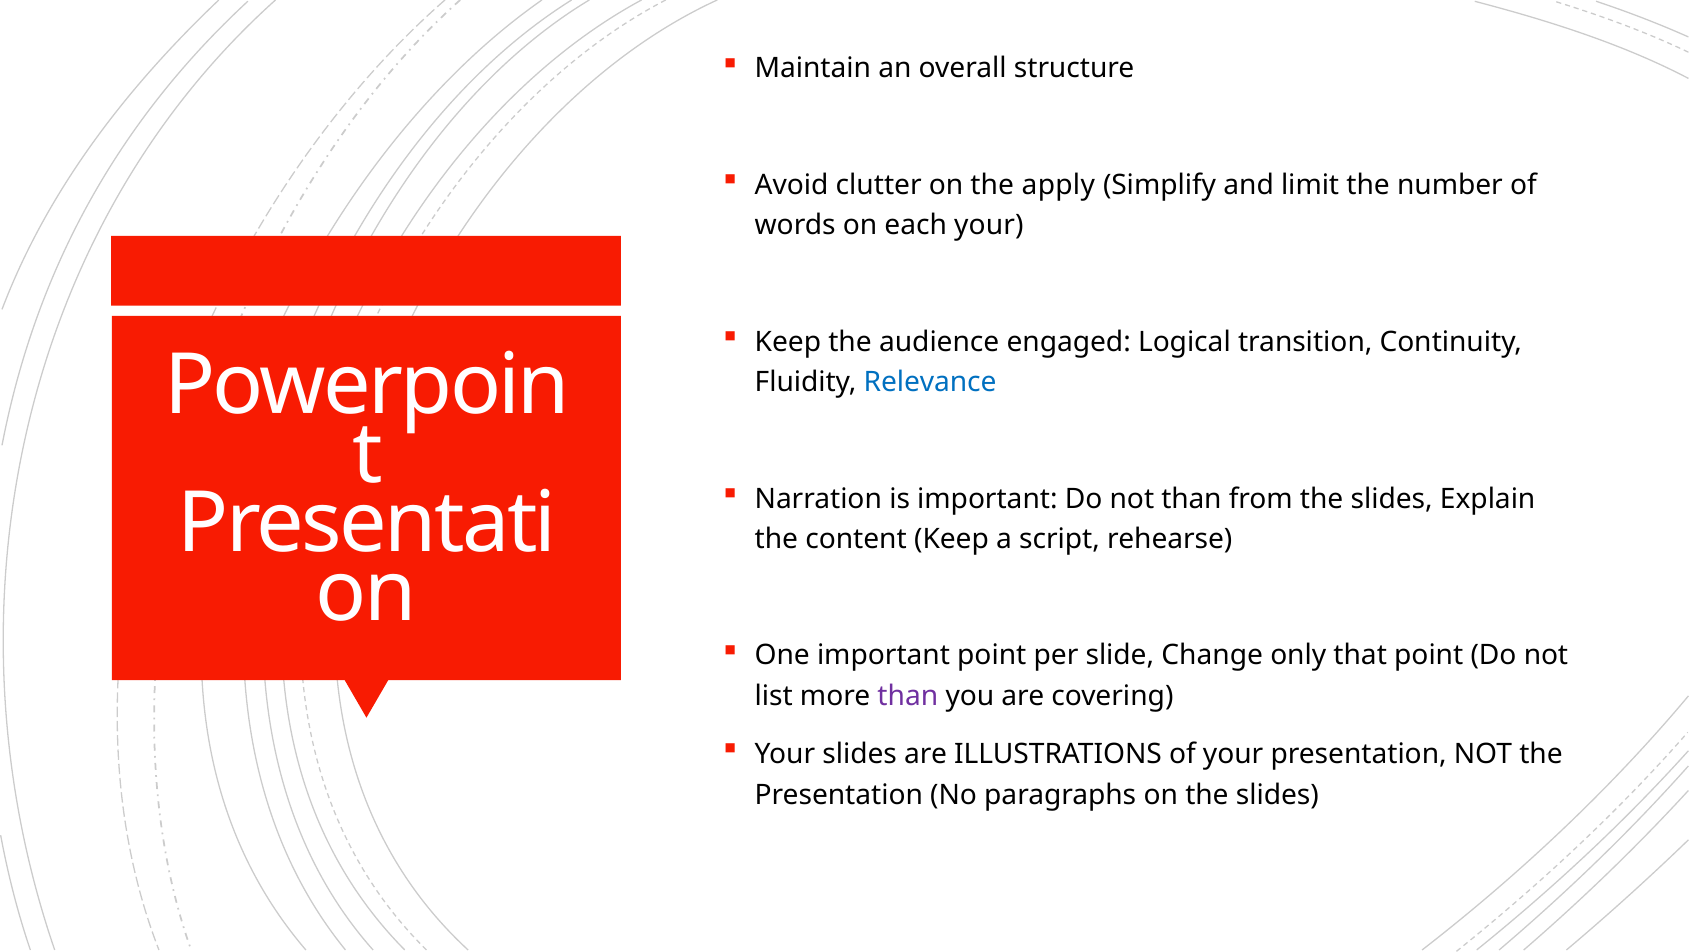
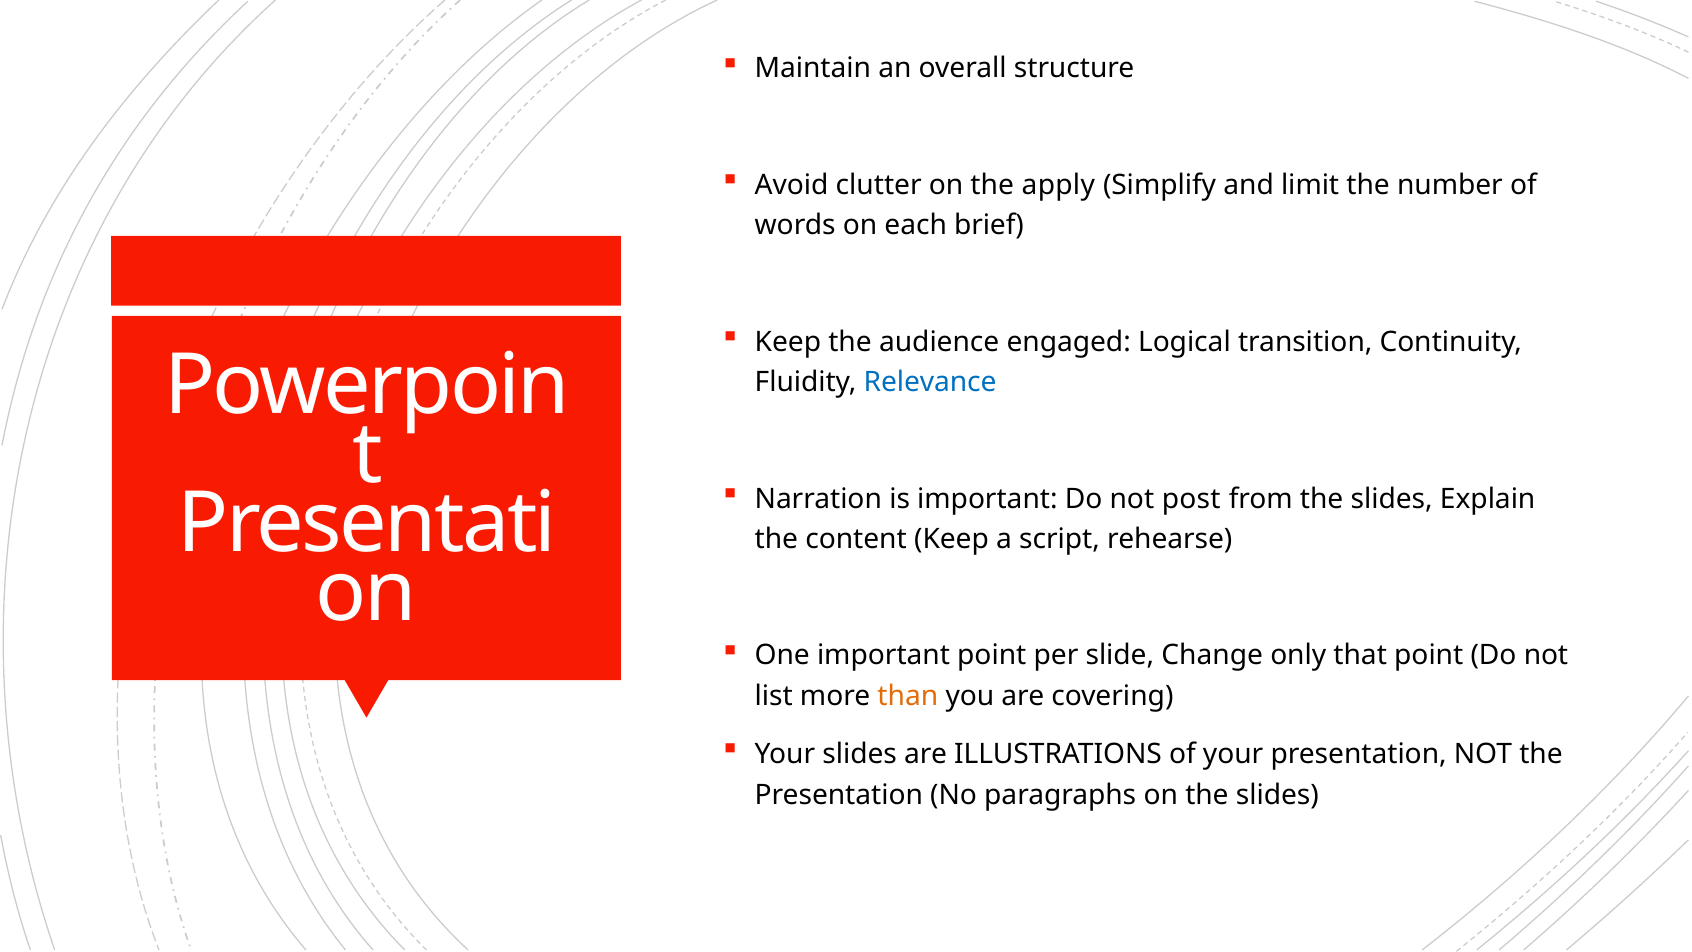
each your: your -> brief (989, 225)
not than: than -> post (1191, 499)
than colour: purple -> orange (908, 696)
